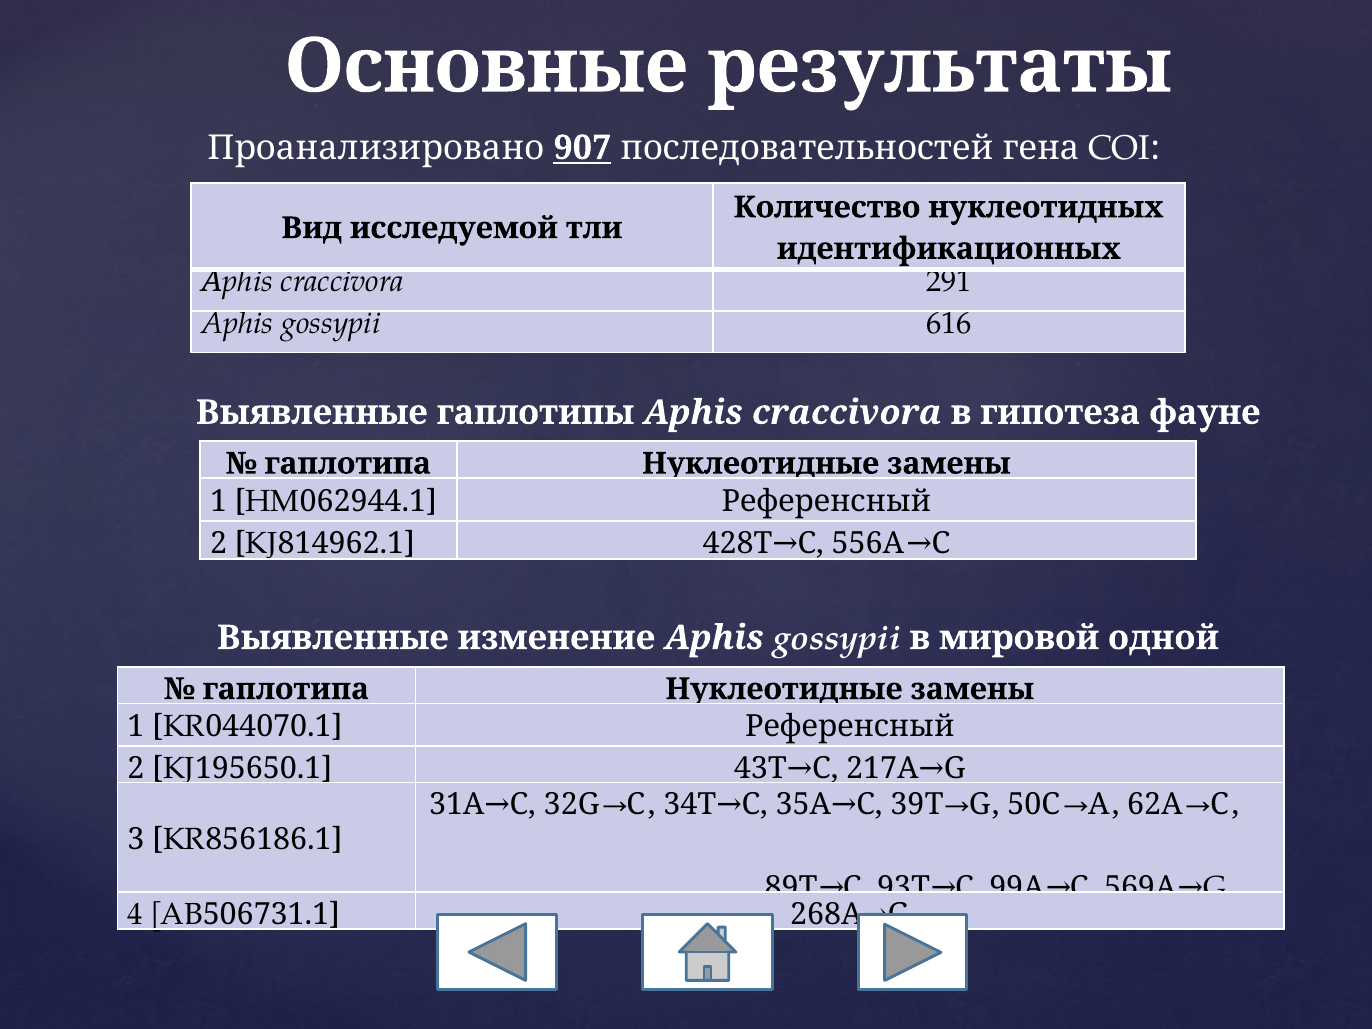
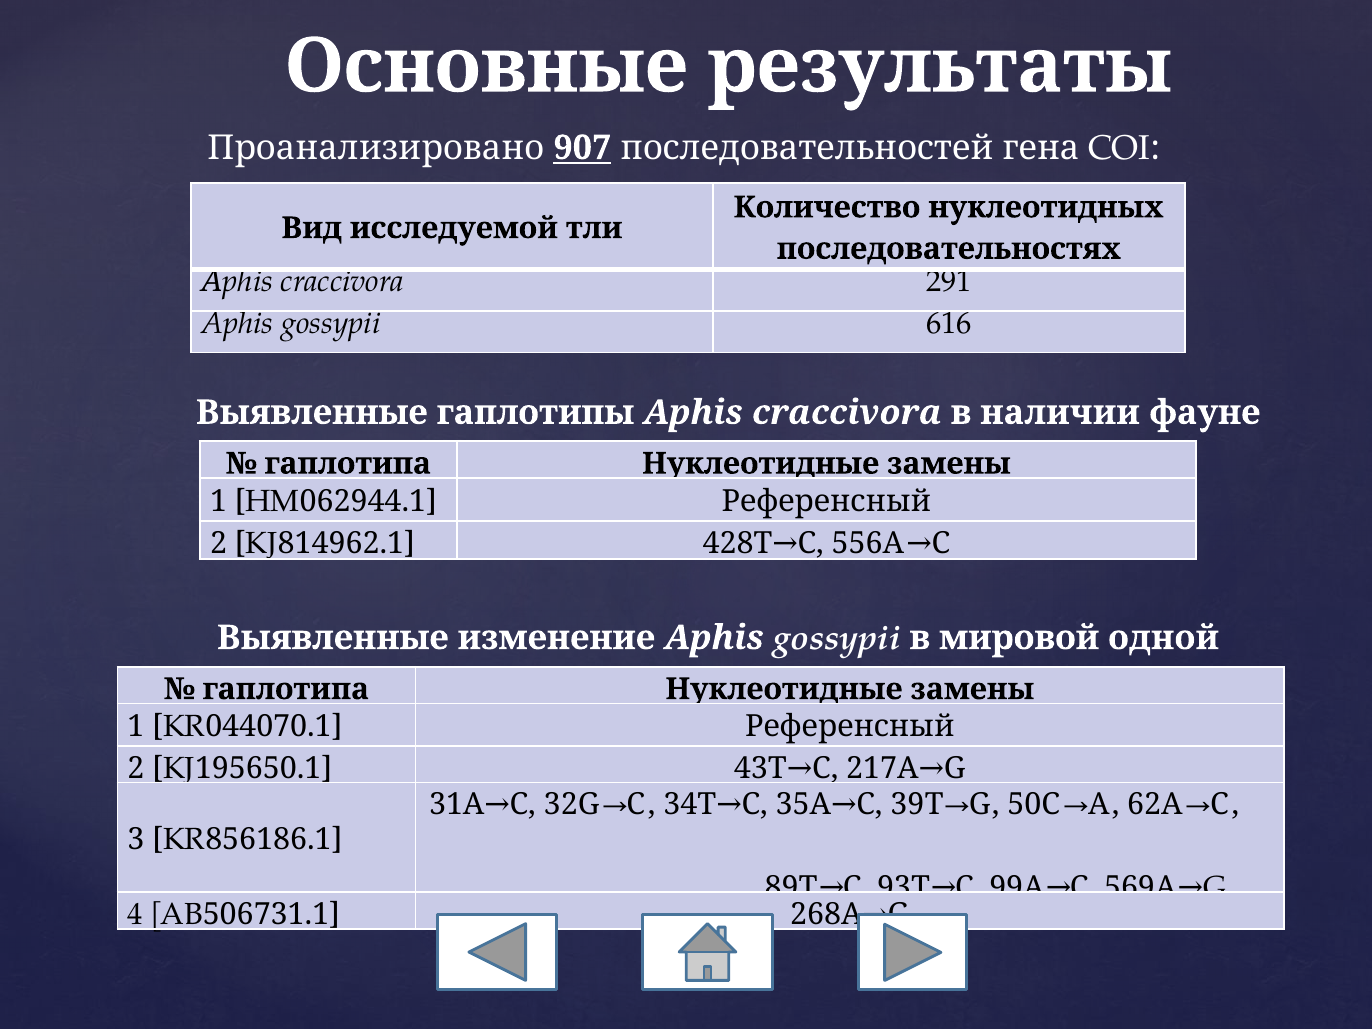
идентификационных: идентификационных -> последовательностях (949, 249)
гипотеза: гипотеза -> наличии (1060, 413)
